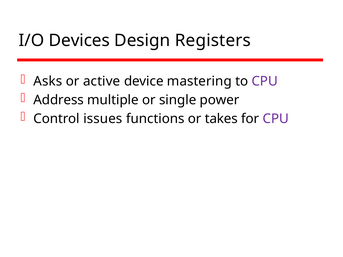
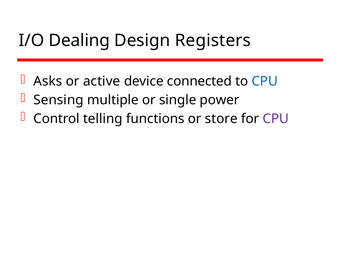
Devices: Devices -> Dealing (79, 41)
mastering: mastering -> connected (199, 81)
CPU colour: purple -> blue (265, 81)
Address: Address -> Sensing (59, 100)
issues: issues -> telling (103, 119)
takes: takes -> store (221, 119)
